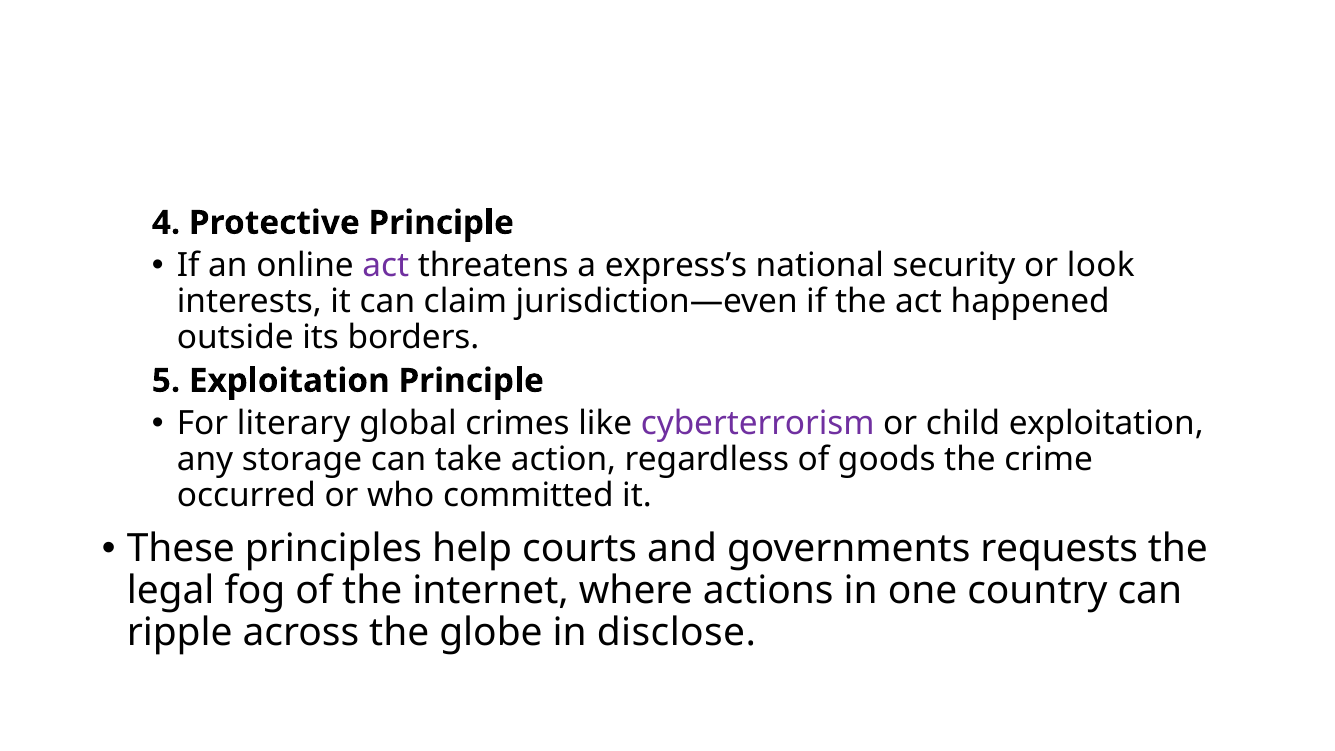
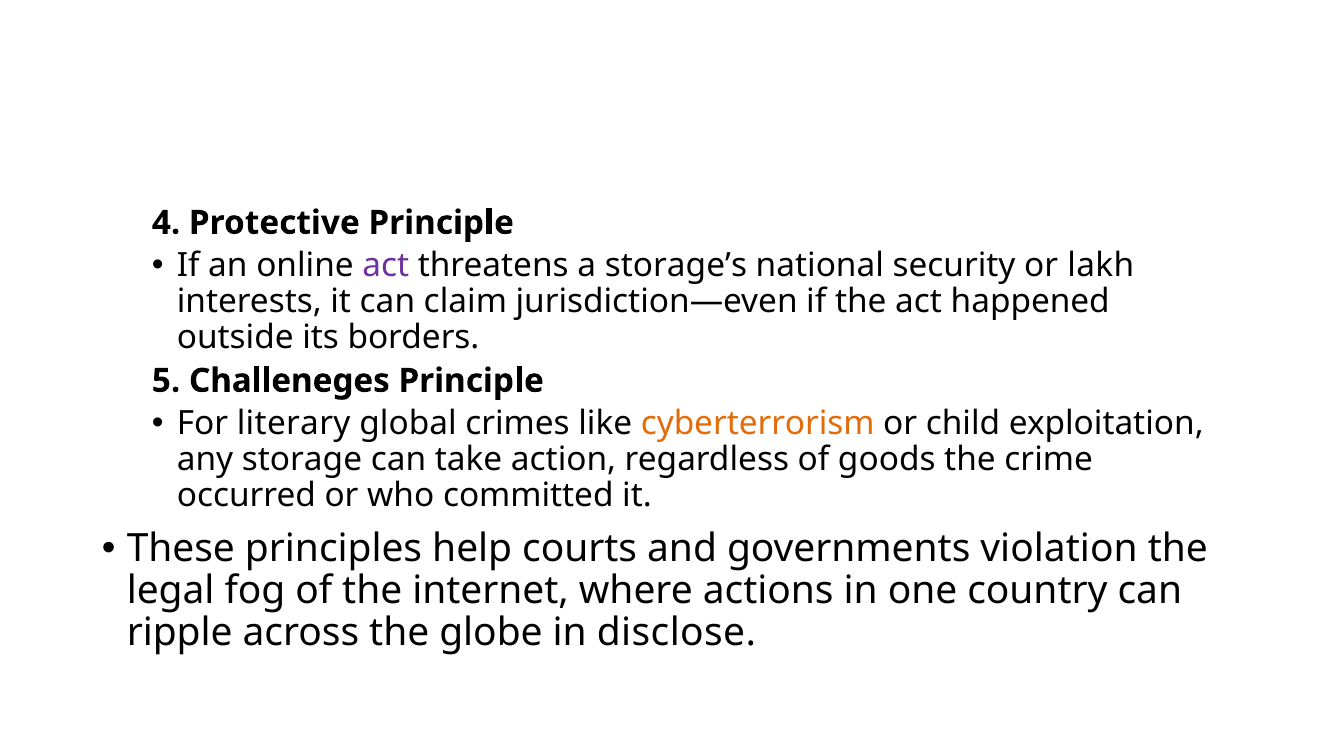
express’s: express’s -> storage’s (676, 266)
look: look -> lakh (1101, 266)
5 Exploitation: Exploitation -> Challeneges (289, 381)
cyberterrorism colour: purple -> orange (758, 424)
requests: requests -> violation (1059, 549)
